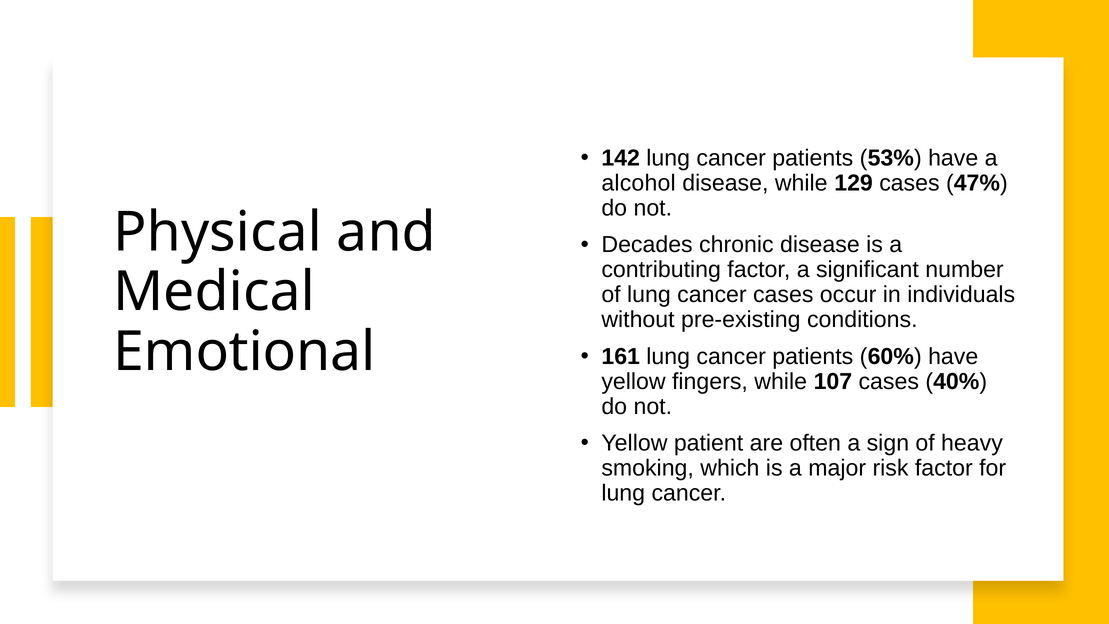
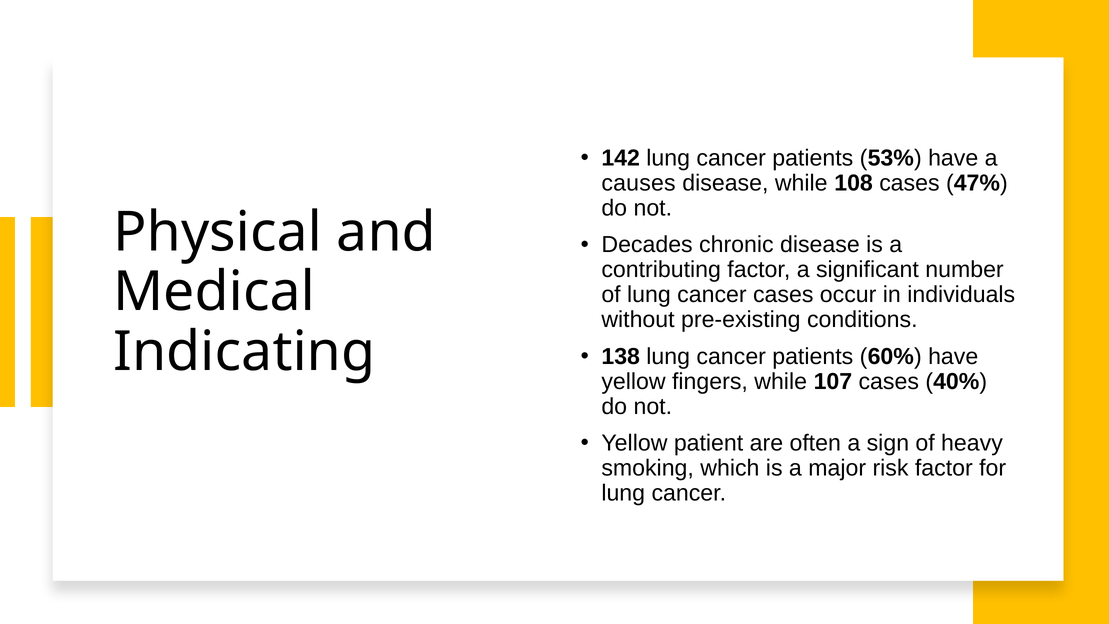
alcohol: alcohol -> causes (639, 183)
129: 129 -> 108 (854, 183)
Emotional: Emotional -> Indicating (244, 352)
161: 161 -> 138 (621, 356)
